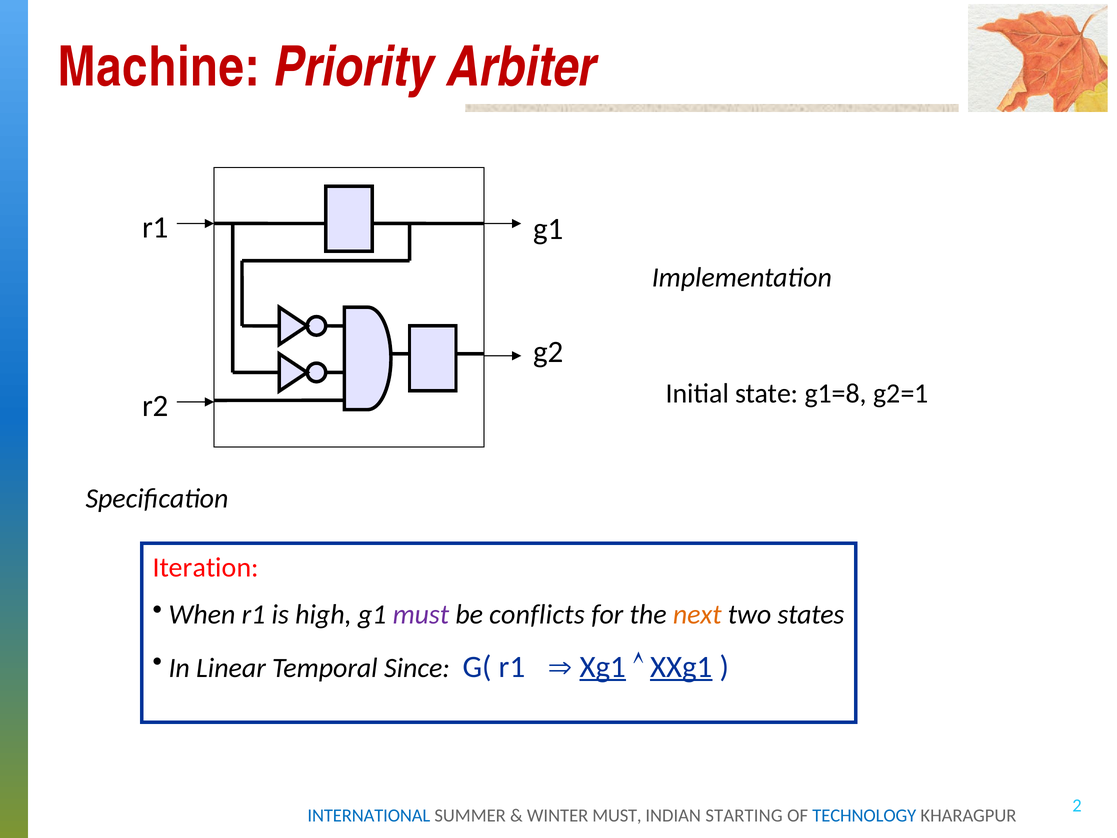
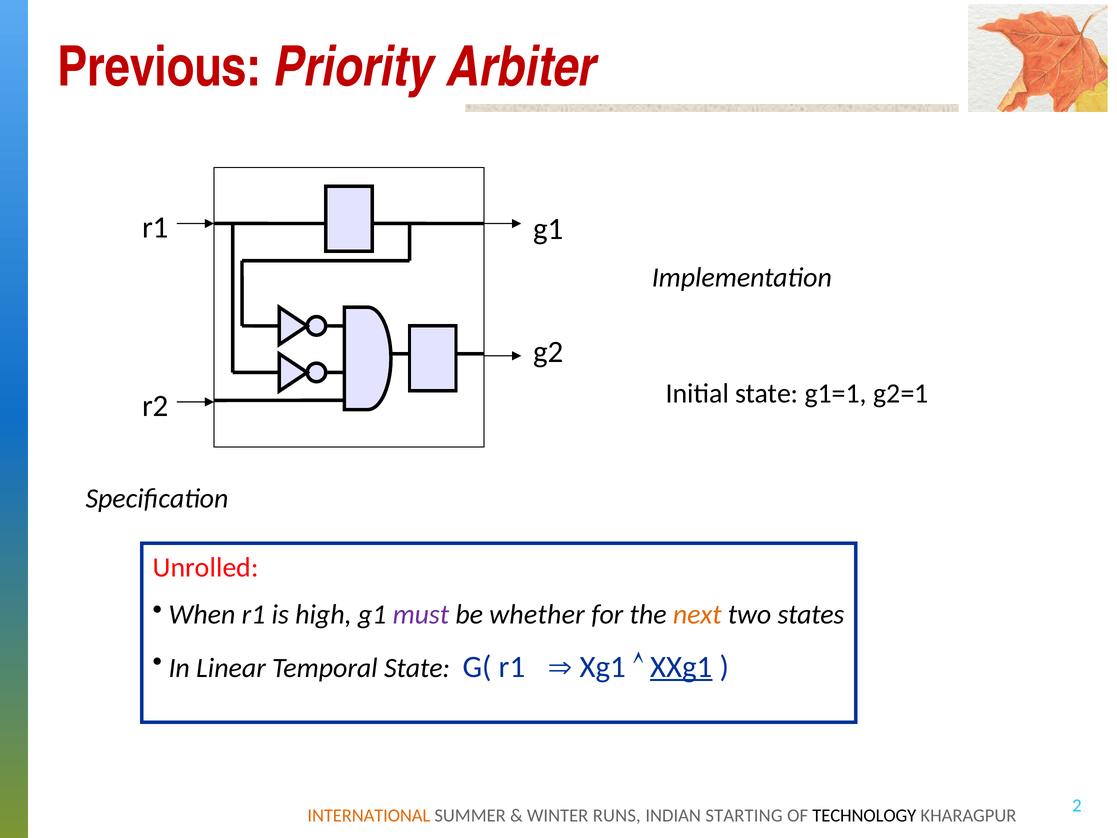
Machine: Machine -> Previous (160, 67)
g1=8: g1=8 -> g1=1 (836, 393)
Iteration: Iteration -> Unrolled (206, 567)
conflicts: conflicts -> whether (537, 614)
Temporal Since: Since -> State (417, 668)
Xg1 underline: present -> none (603, 667)
INTERNATIONAL colour: blue -> orange (369, 816)
WINTER MUST: MUST -> RUNS (617, 816)
TECHNOLOGY colour: blue -> black (864, 816)
